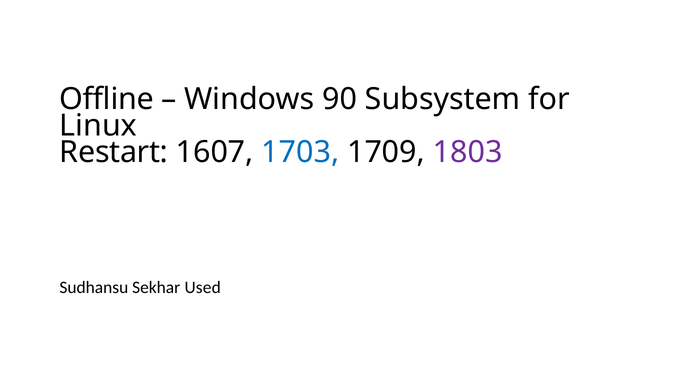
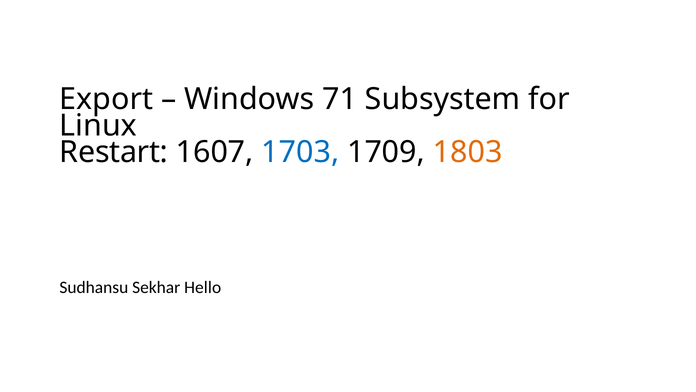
Offline: Offline -> Export (106, 99)
90: 90 -> 71 (340, 99)
1803 colour: purple -> orange (468, 152)
Used: Used -> Hello (203, 287)
